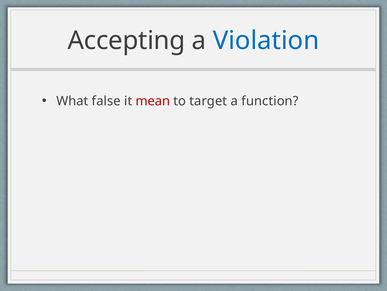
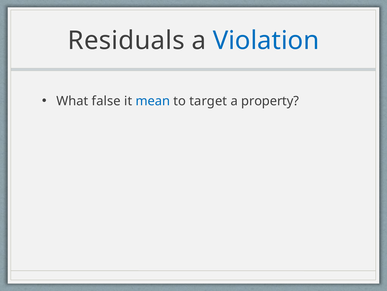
Accepting: Accepting -> Residuals (126, 40)
mean colour: red -> blue (153, 101)
function: function -> property (270, 101)
